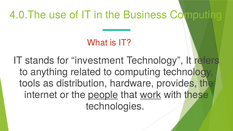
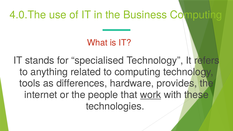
investment: investment -> specialised (98, 60)
distribution: distribution -> differences (82, 83)
people underline: present -> none (103, 95)
